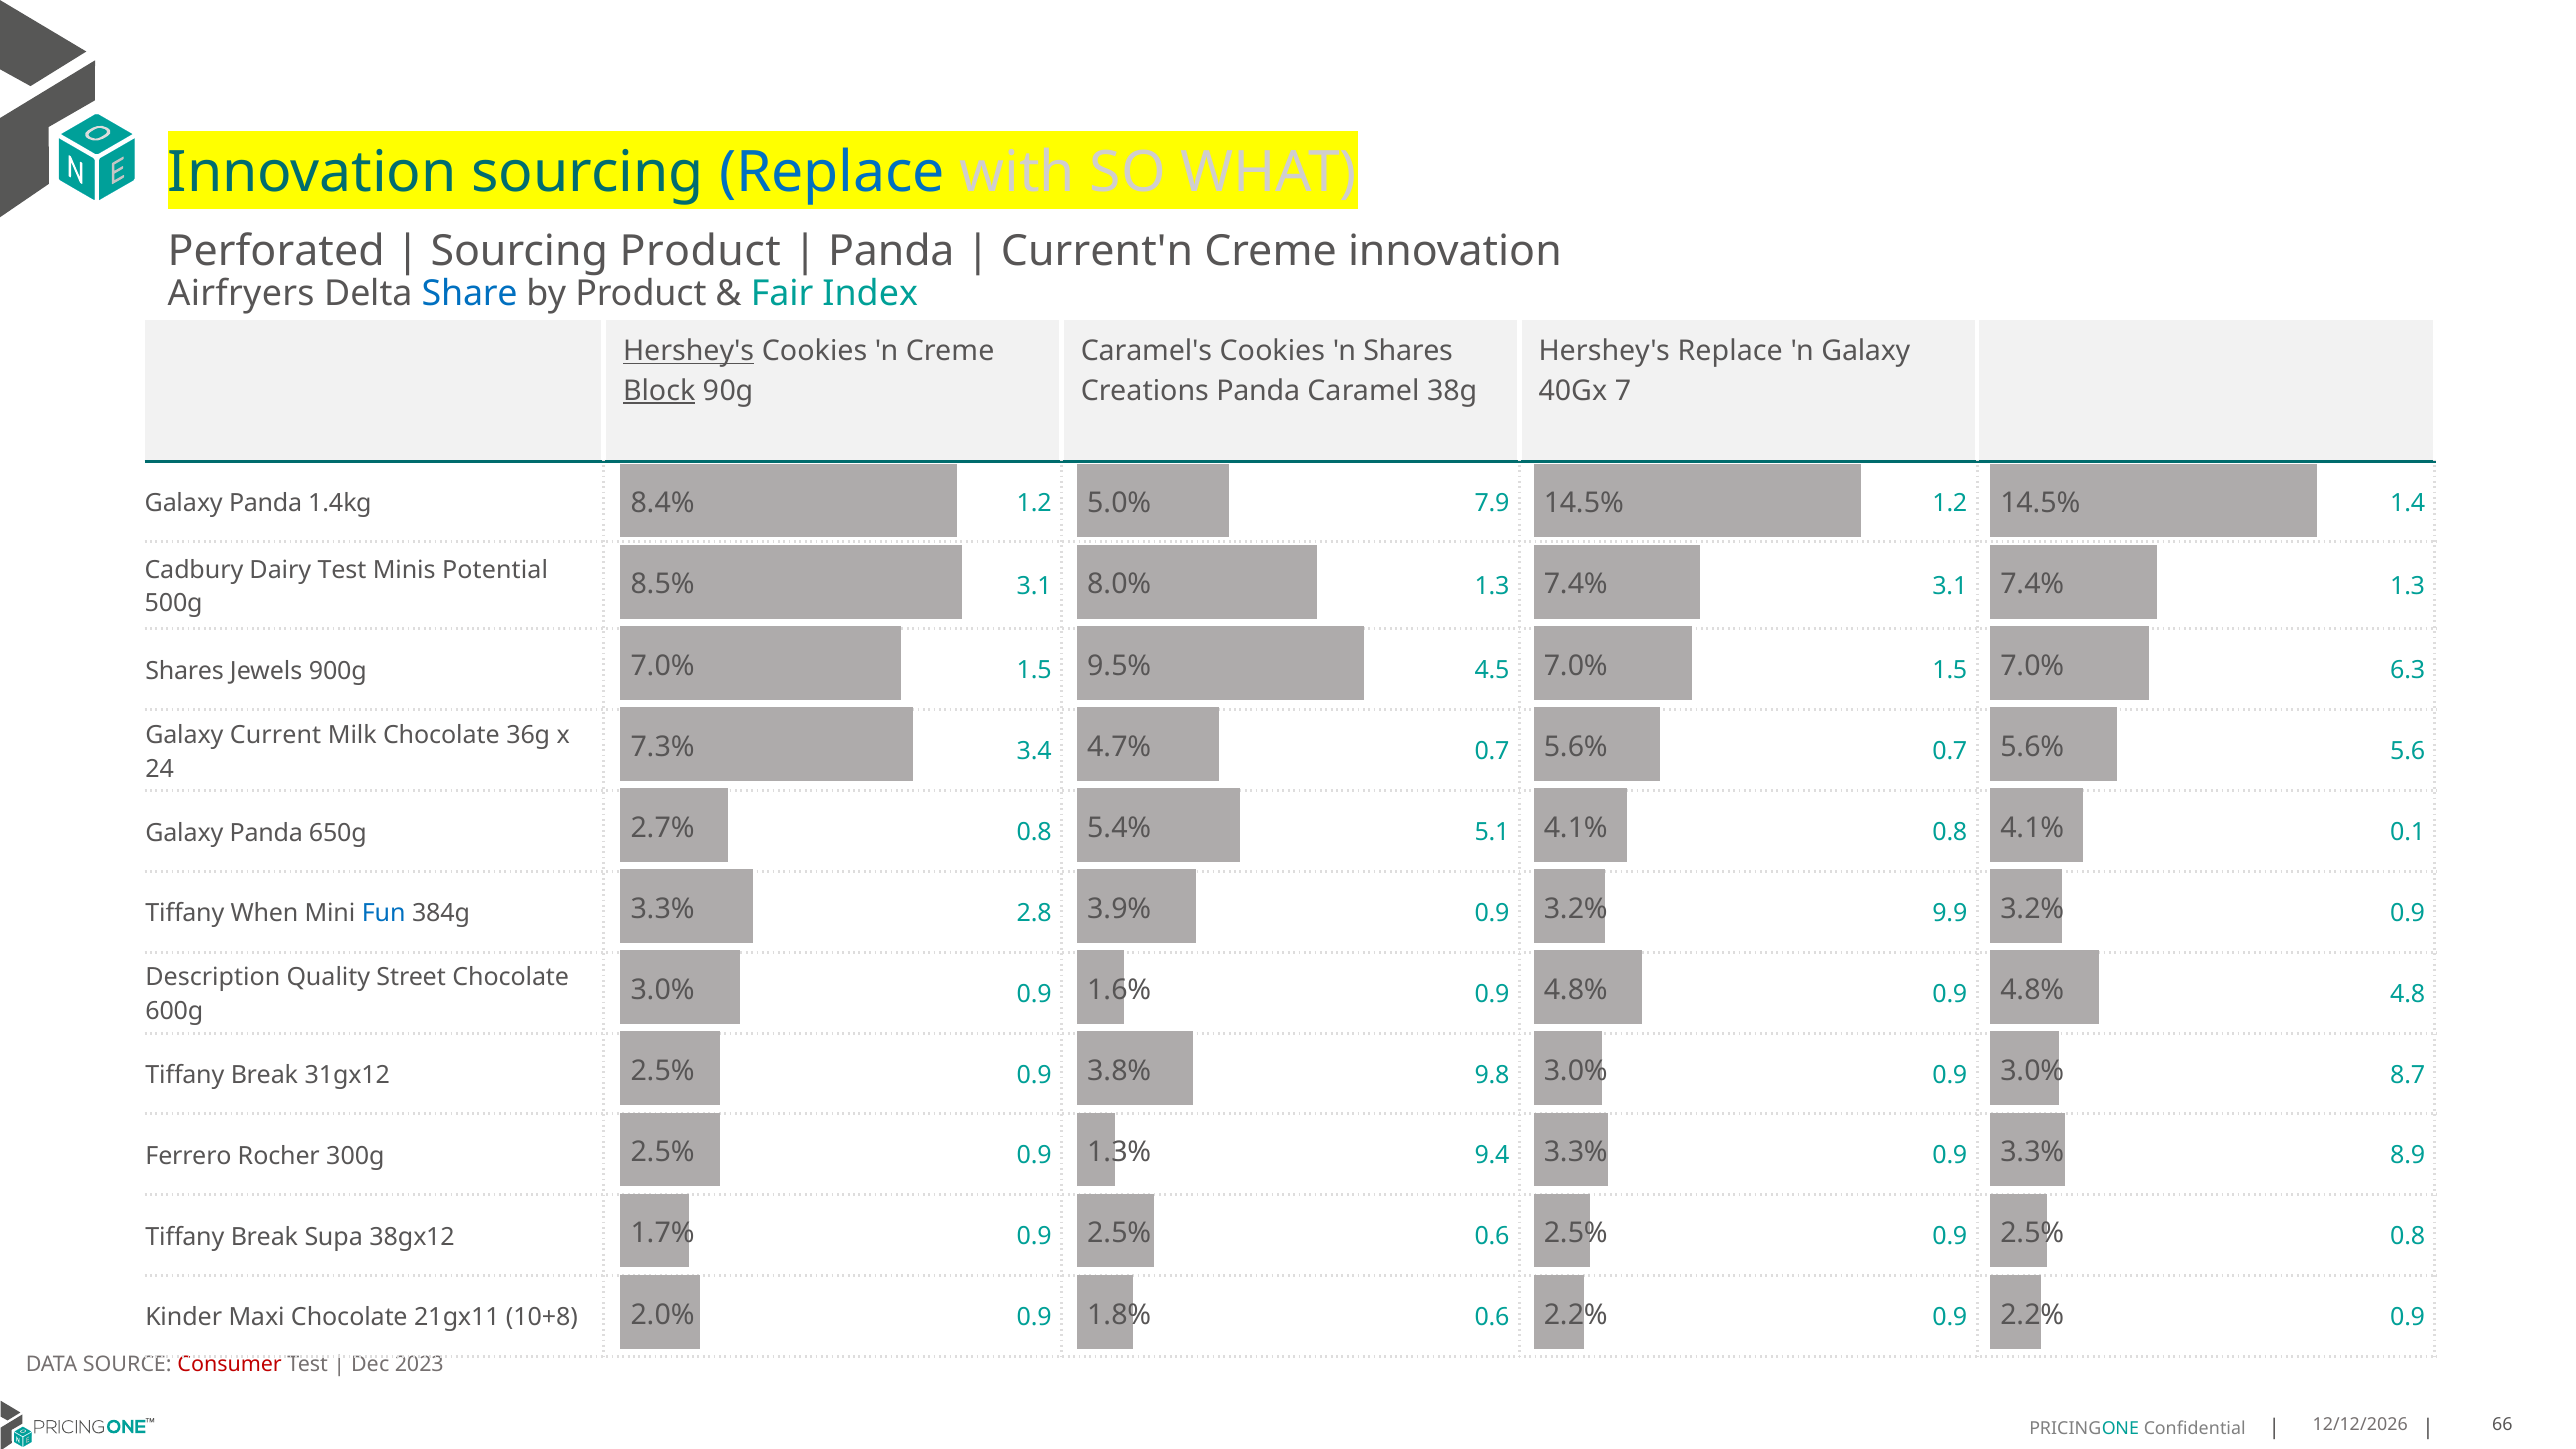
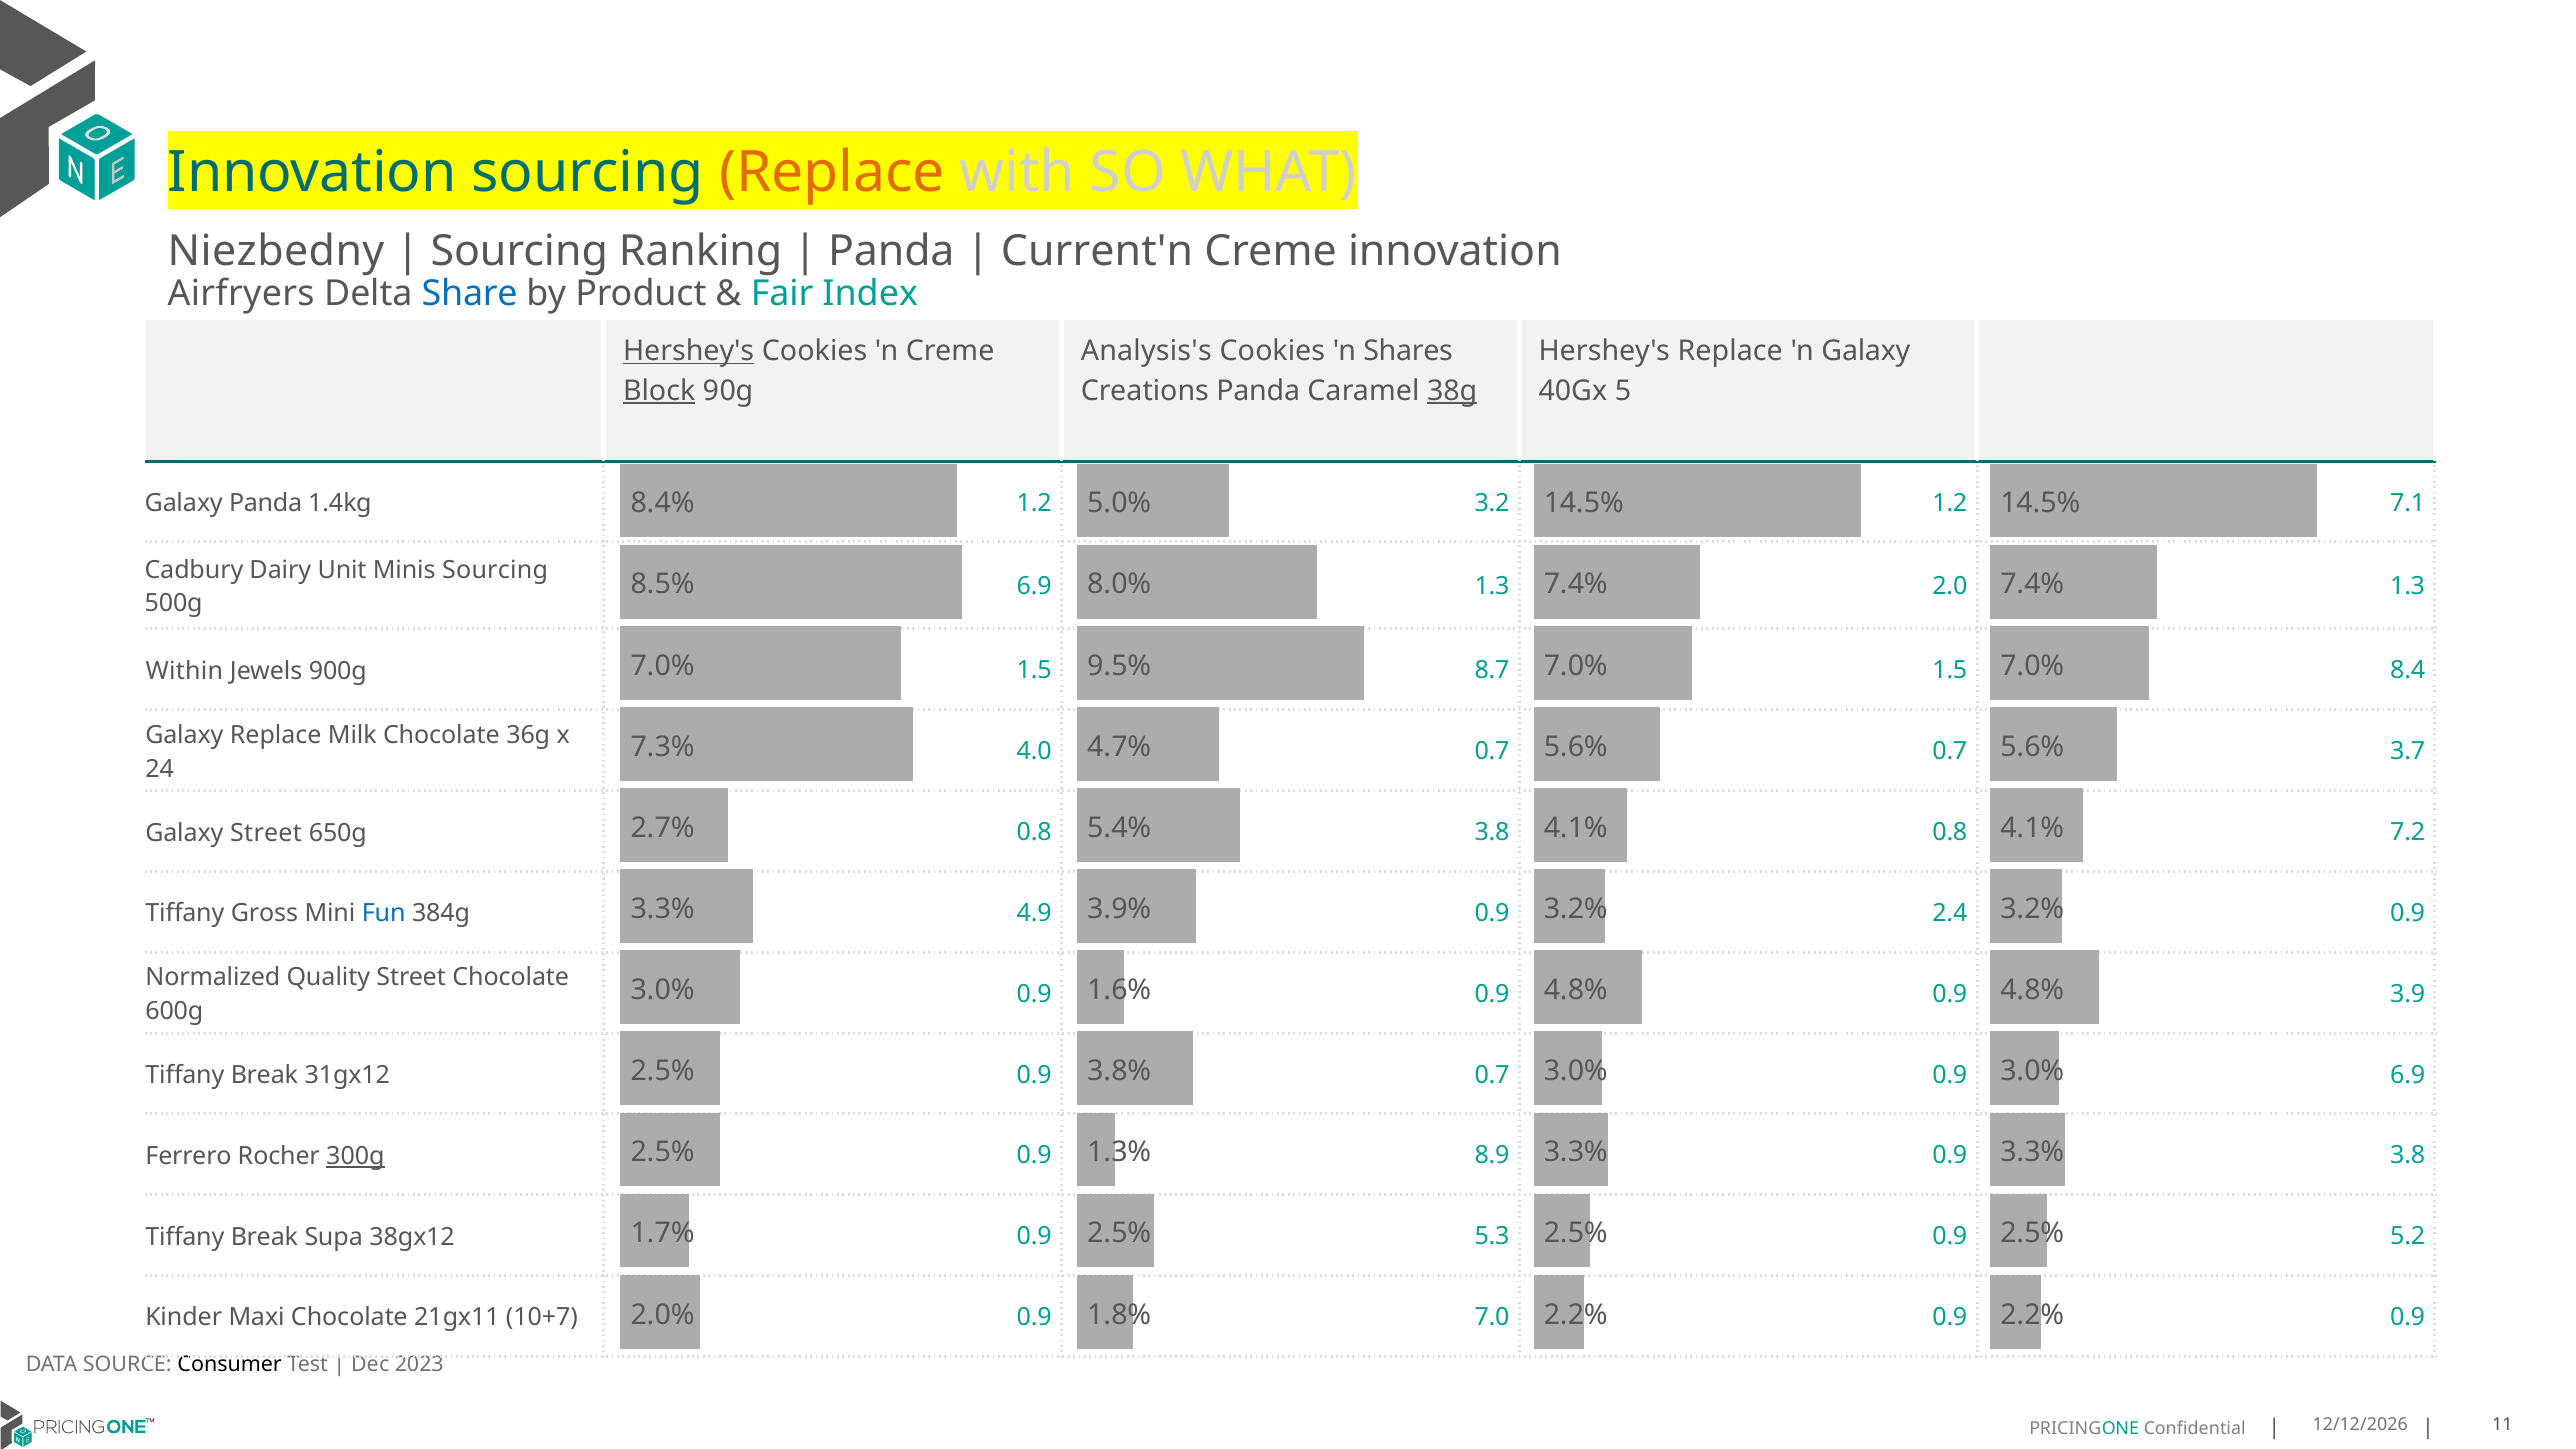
Replace colour: blue -> orange (832, 173)
Perforated: Perforated -> Niezbedny (276, 251)
Sourcing Product: Product -> Ranking (701, 251)
Caramel's: Caramel's -> Analysis's (1146, 351)
38g underline: none -> present (1452, 391)
7: 7 -> 5 (1623, 391)
7.9: 7.9 -> 3.2 (1492, 503)
1.4: 1.4 -> 7.1 (2408, 503)
Dairy Test: Test -> Unit (342, 570)
Minis Potential: Potential -> Sourcing (495, 570)
3.1: 3.1 -> 6.9 (1034, 587)
1.3 3.1: 3.1 -> 2.0 (1950, 587)
Shares: Shares -> Within (184, 671)
4.5: 4.5 -> 8.7 (1492, 671)
6.3: 6.3 -> 8.4 (2408, 671)
Galaxy Current: Current -> Replace (276, 735)
3.4: 3.4 -> 4.0 (1034, 752)
5.6: 5.6 -> 3.7 (2408, 752)
Panda: Panda -> Street (266, 833)
0.8 5.1: 5.1 -> 3.8 (1492, 832)
0.1: 0.1 -> 7.2 (2408, 832)
When: When -> Gross (264, 914)
2.8: 2.8 -> 4.9 (1034, 913)
9.9: 9.9 -> 2.4 (1950, 913)
Description: Description -> Normalized (213, 978)
4.8: 4.8 -> 3.9 (2408, 994)
0.9 9.8: 9.8 -> 0.7 (1492, 1075)
0.9 8.7: 8.7 -> 6.9 (2408, 1075)
300g underline: none -> present (355, 1156)
9.4: 9.4 -> 8.9 (1492, 1156)
0.9 8.9: 8.9 -> 3.8 (2408, 1156)
38gx12 0.9 0.6: 0.6 -> 5.3 (1492, 1237)
0.9 0.8: 0.8 -> 5.2 (2408, 1237)
10+8: 10+8 -> 10+7 (542, 1318)
0.6: 0.6 -> 7.0 (1492, 1317)
Consumer colour: red -> black (230, 1365)
66: 66 -> 11 (2502, 1425)
